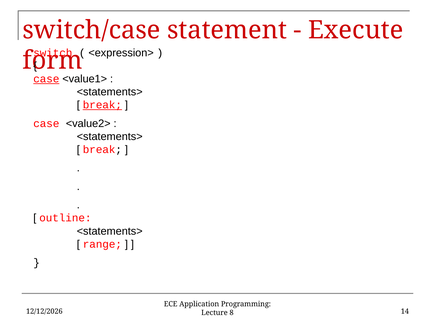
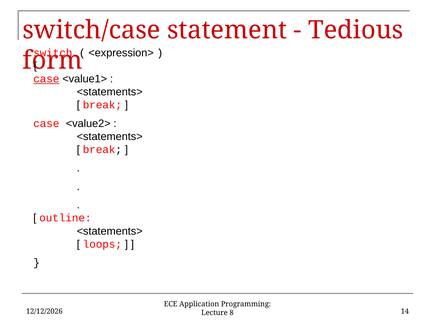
Execute: Execute -> Tedious (356, 30)
break underline: present -> none (102, 105)
range: range -> loops (102, 244)
